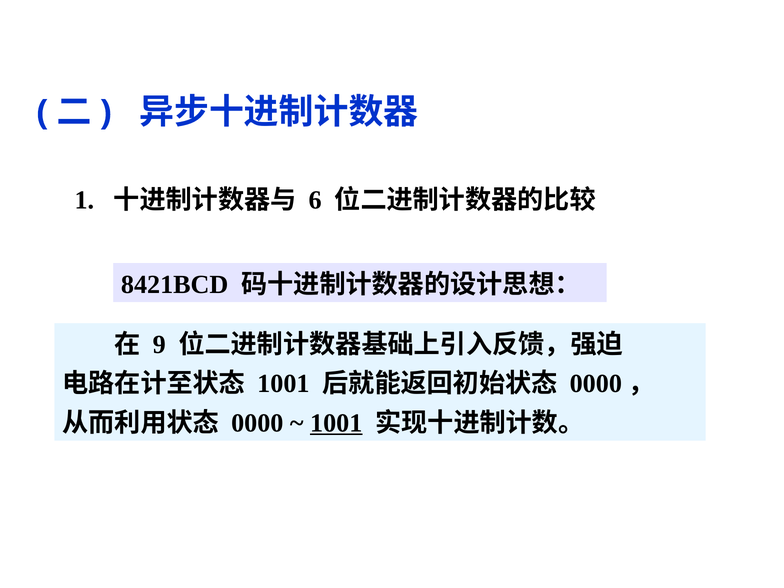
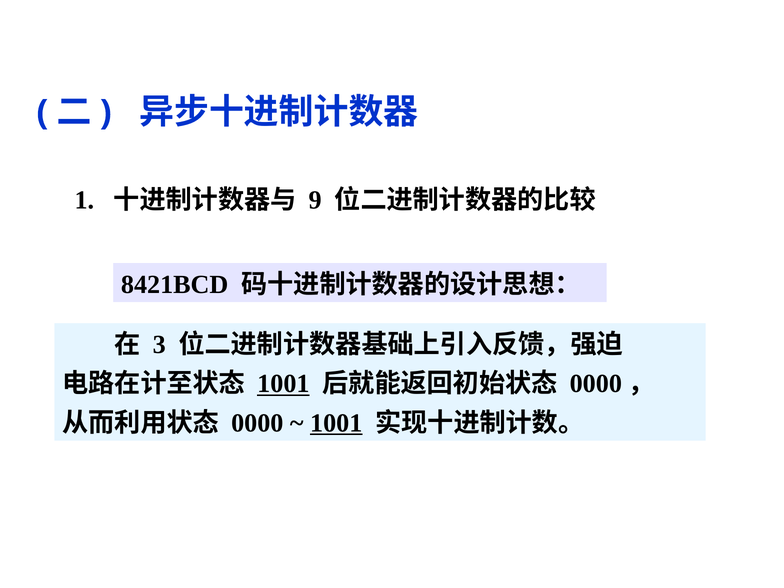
6: 6 -> 9 (315, 200)
9: 9 -> 3 (159, 345)
1001 underline: none -> present (283, 384)
